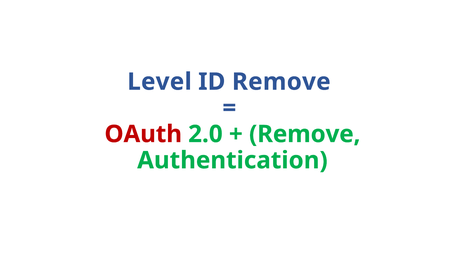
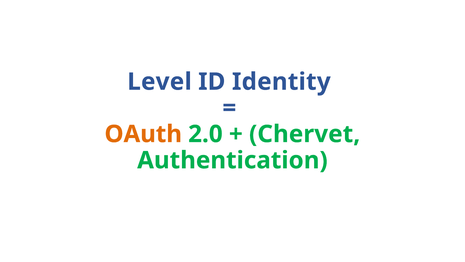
ID Remove: Remove -> Identity (281, 82)
OAuth colour: red -> orange (143, 134)
Remove: Remove -> Chervet (305, 134)
